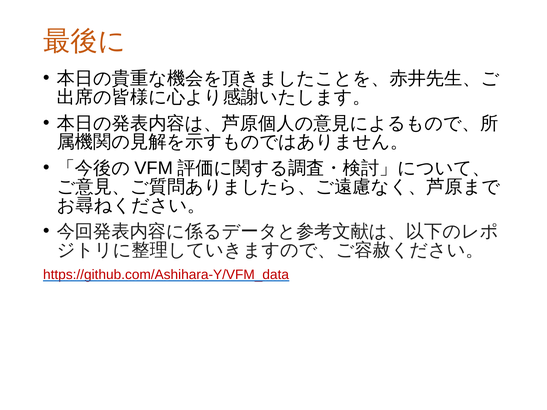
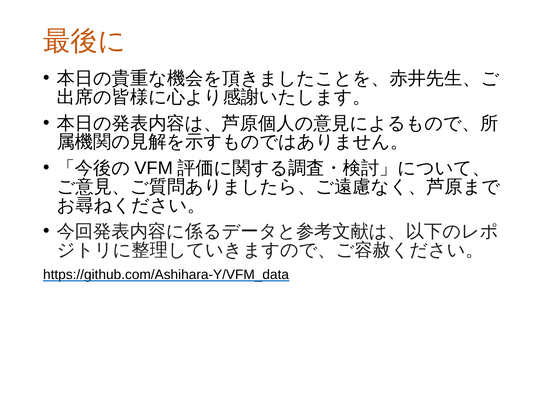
https://github.com/Ashihara-Y/VFM_data colour: red -> black (166, 275)
